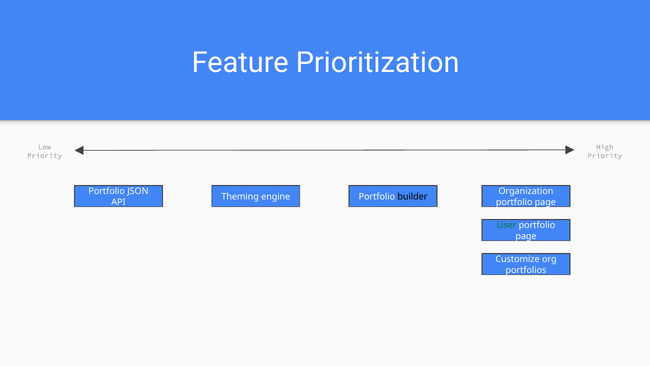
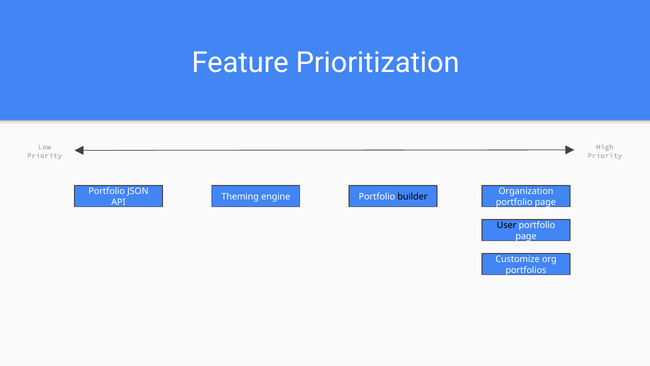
User colour: green -> black (507, 225)
